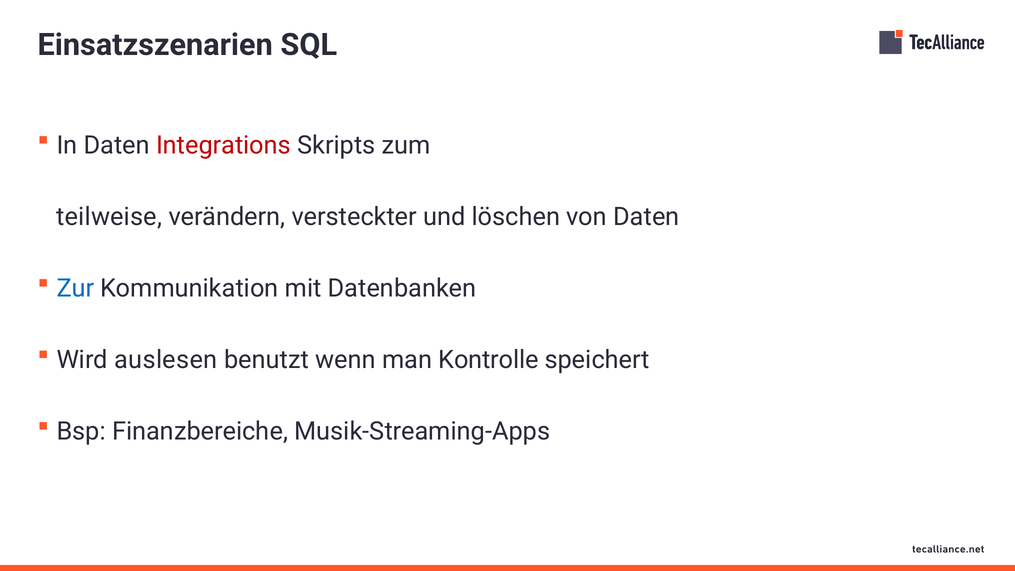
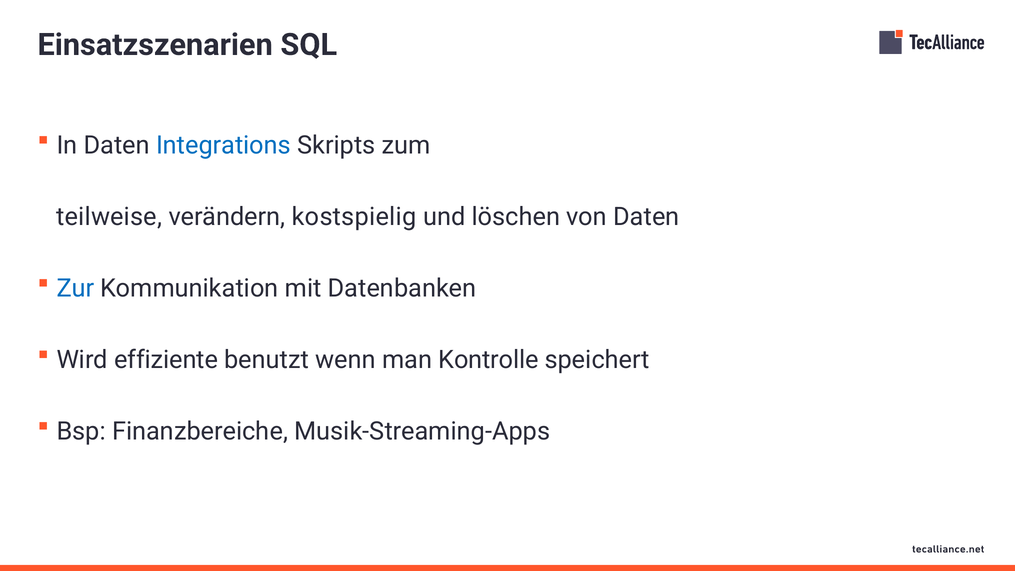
Integrations colour: red -> blue (224, 145)
versteckter: versteckter -> kostspielig (354, 217)
auslesen: auslesen -> effiziente (166, 360)
